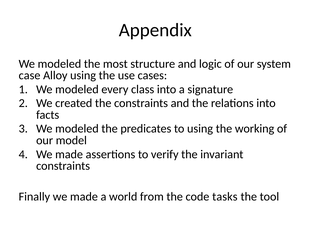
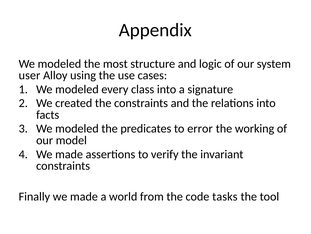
case: case -> user (29, 75)
to using: using -> error (200, 128)
